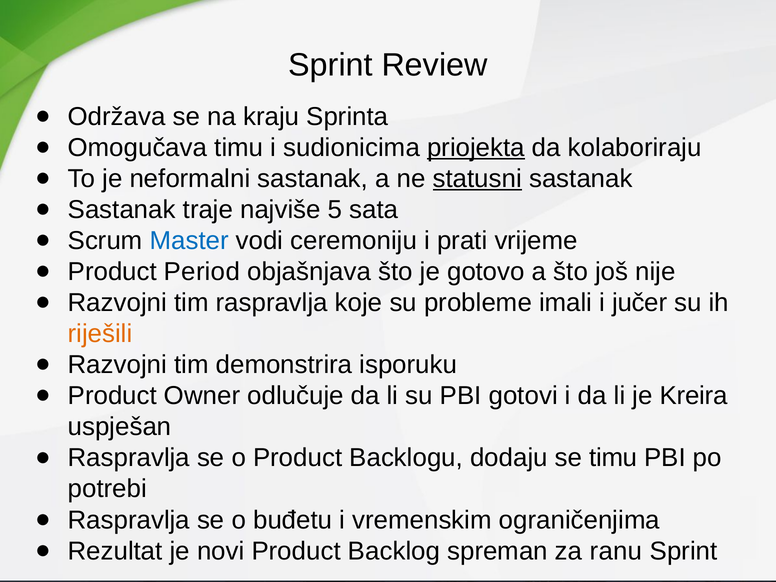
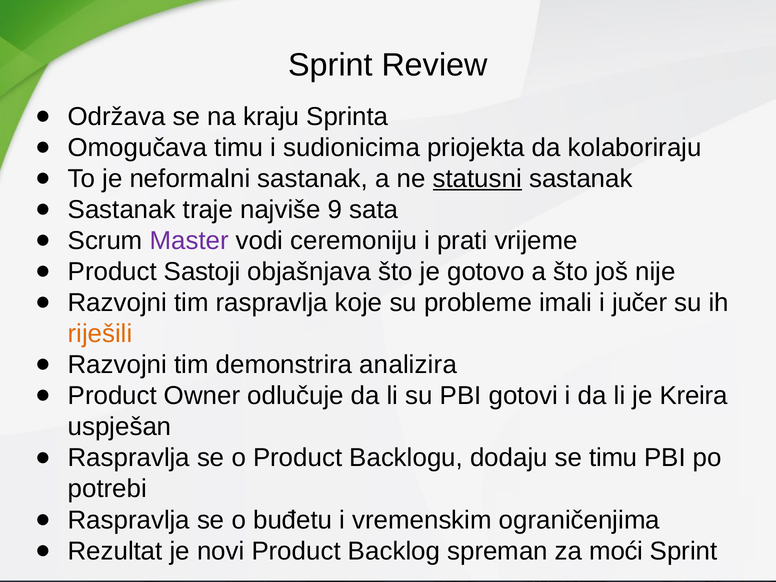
priojekta underline: present -> none (476, 148)
5: 5 -> 9 (335, 210)
Master colour: blue -> purple (189, 241)
Period: Period -> Sastoji (202, 272)
isporuku: isporuku -> analizira (408, 365)
ranu: ranu -> moći (616, 551)
